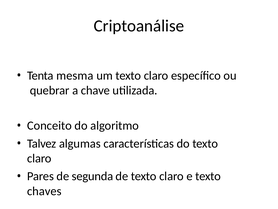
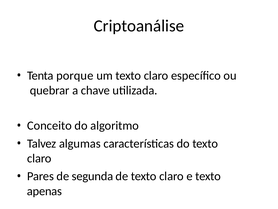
mesma: mesma -> porque (75, 75)
chaves: chaves -> apenas (44, 191)
